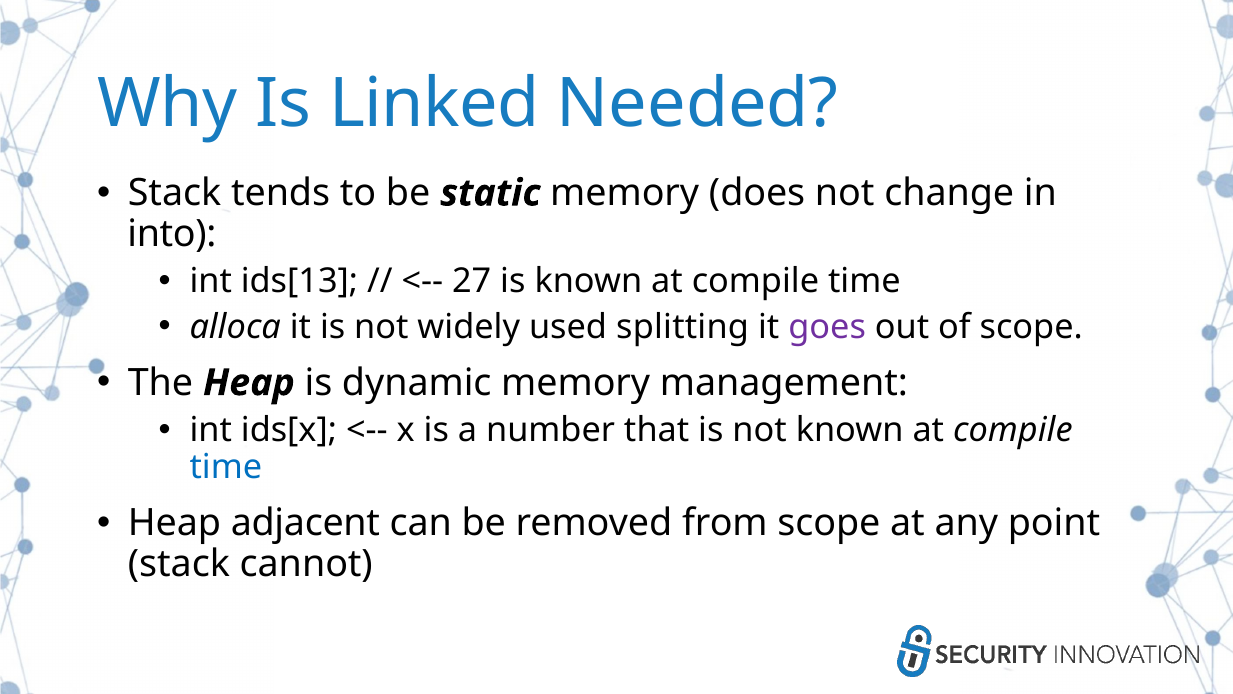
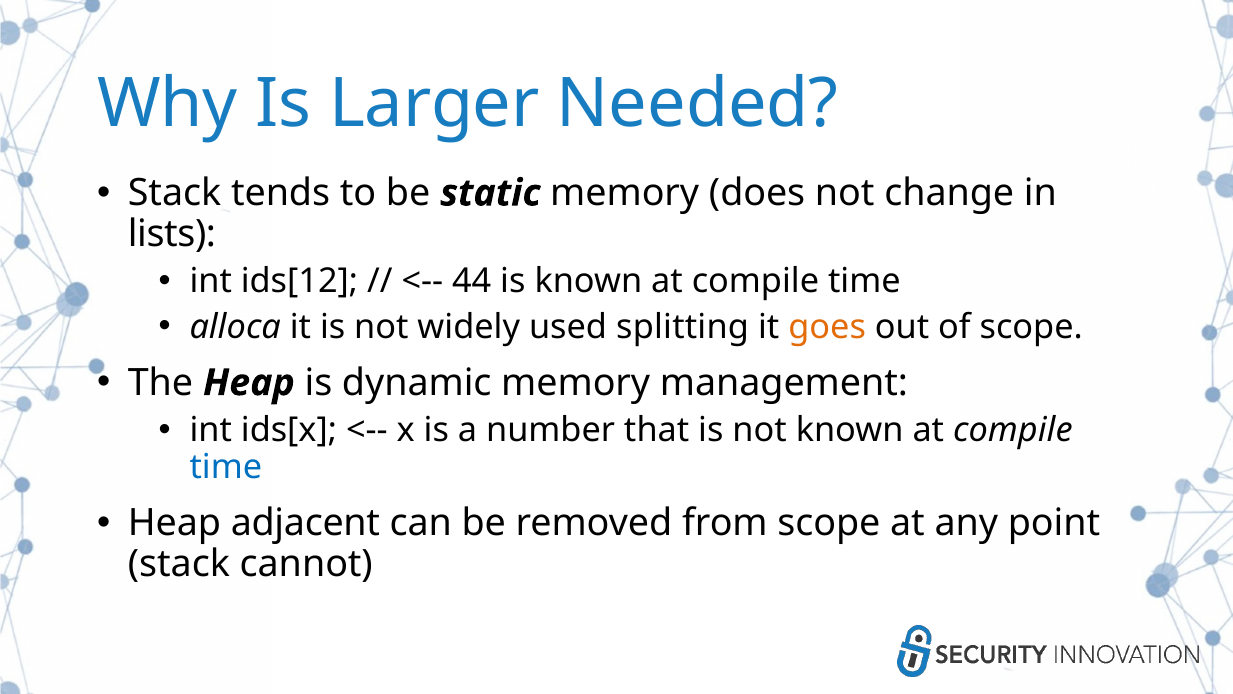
Linked: Linked -> Larger (434, 104)
into: into -> lists (172, 234)
ids[13: ids[13 -> ids[12 (299, 281)
27: 27 -> 44 (472, 281)
goes colour: purple -> orange (827, 327)
